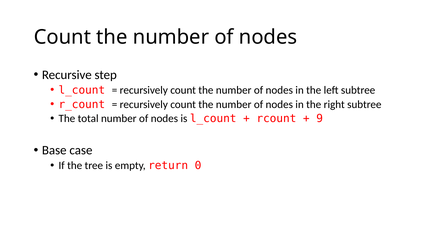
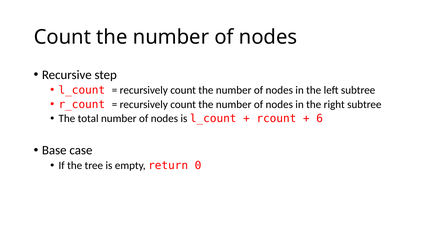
9: 9 -> 6 (320, 118)
